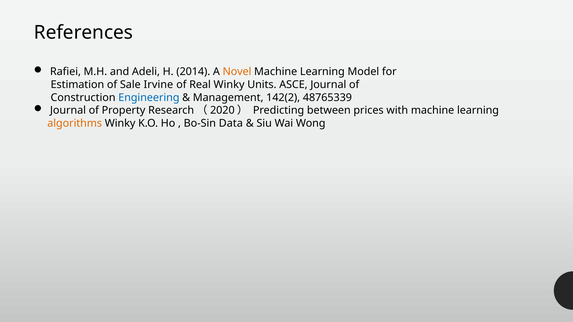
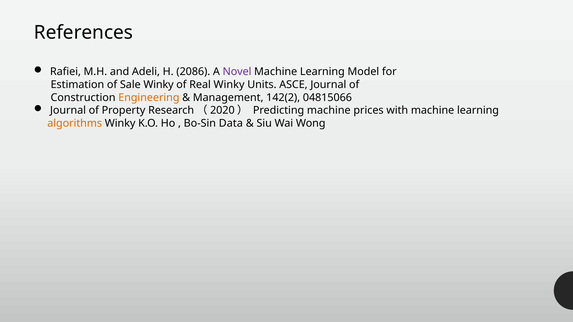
2014: 2014 -> 2086 (193, 72)
Novel colour: orange -> purple (237, 72)
Sale Irvine: Irvine -> Winky (159, 85)
Engineering colour: blue -> orange (149, 98)
48765339: 48765339 -> 04815066 (327, 98)
Predicting between: between -> machine (329, 110)
